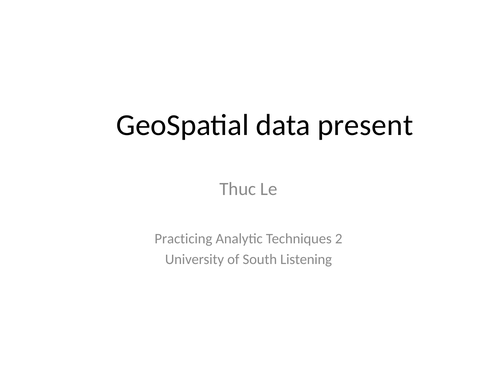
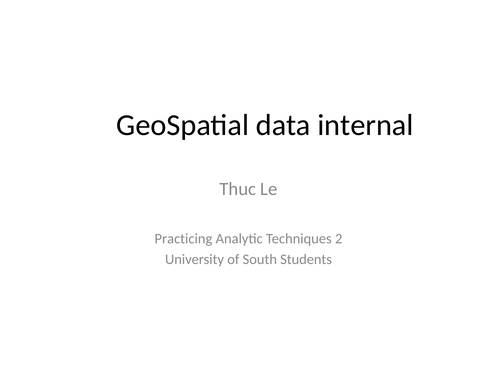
present: present -> internal (365, 125)
Listening: Listening -> Students (306, 259)
